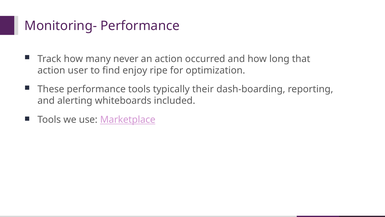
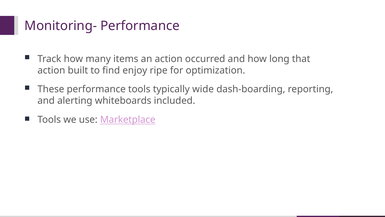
never: never -> items (126, 59)
user: user -> built (78, 70)
their: their -> wide (203, 89)
